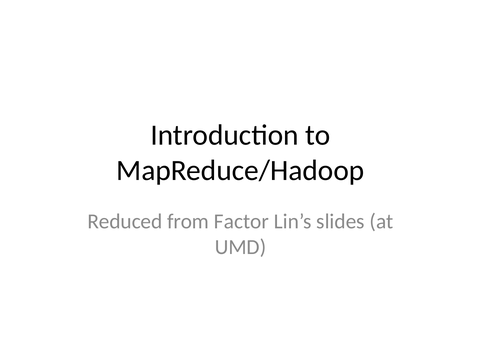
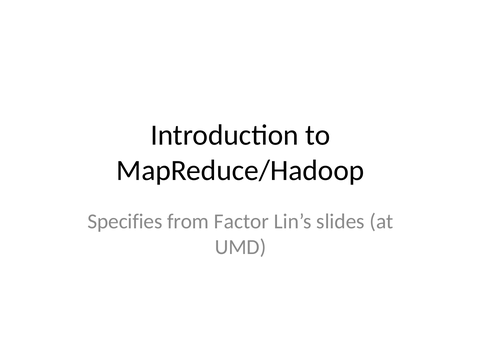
Reduced: Reduced -> Specifies (125, 221)
